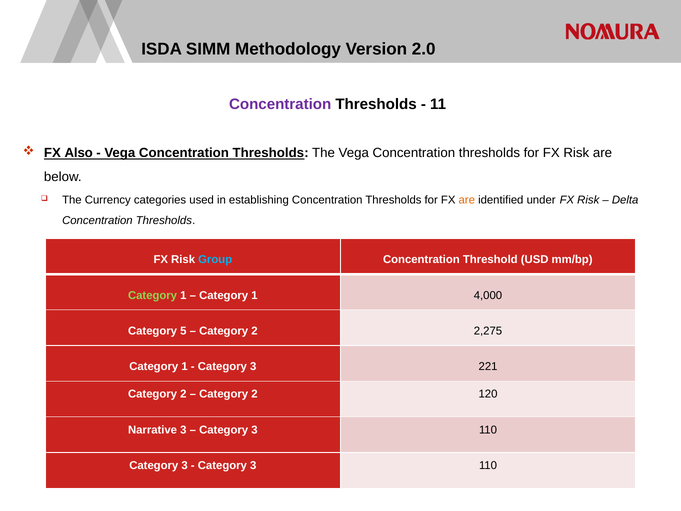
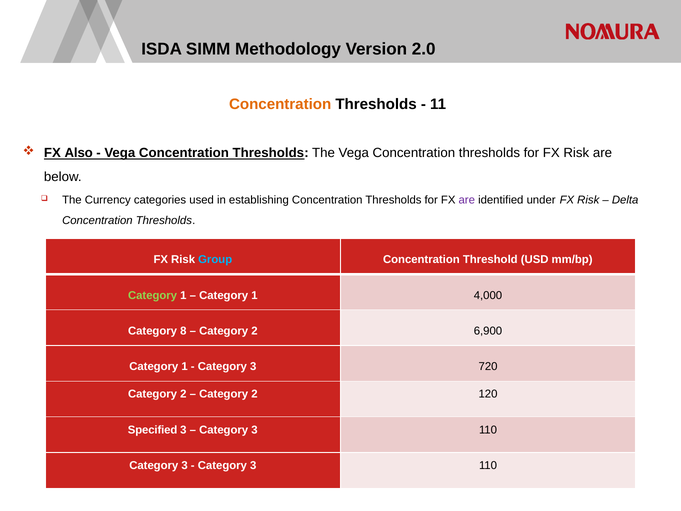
Concentration colour: purple -> orange (280, 104)
are colour: orange -> purple (467, 200)
5: 5 -> 8 (183, 331)
2,275: 2,275 -> 6,900 (488, 331)
221: 221 -> 720 (488, 367)
Narrative: Narrative -> Specified (153, 430)
